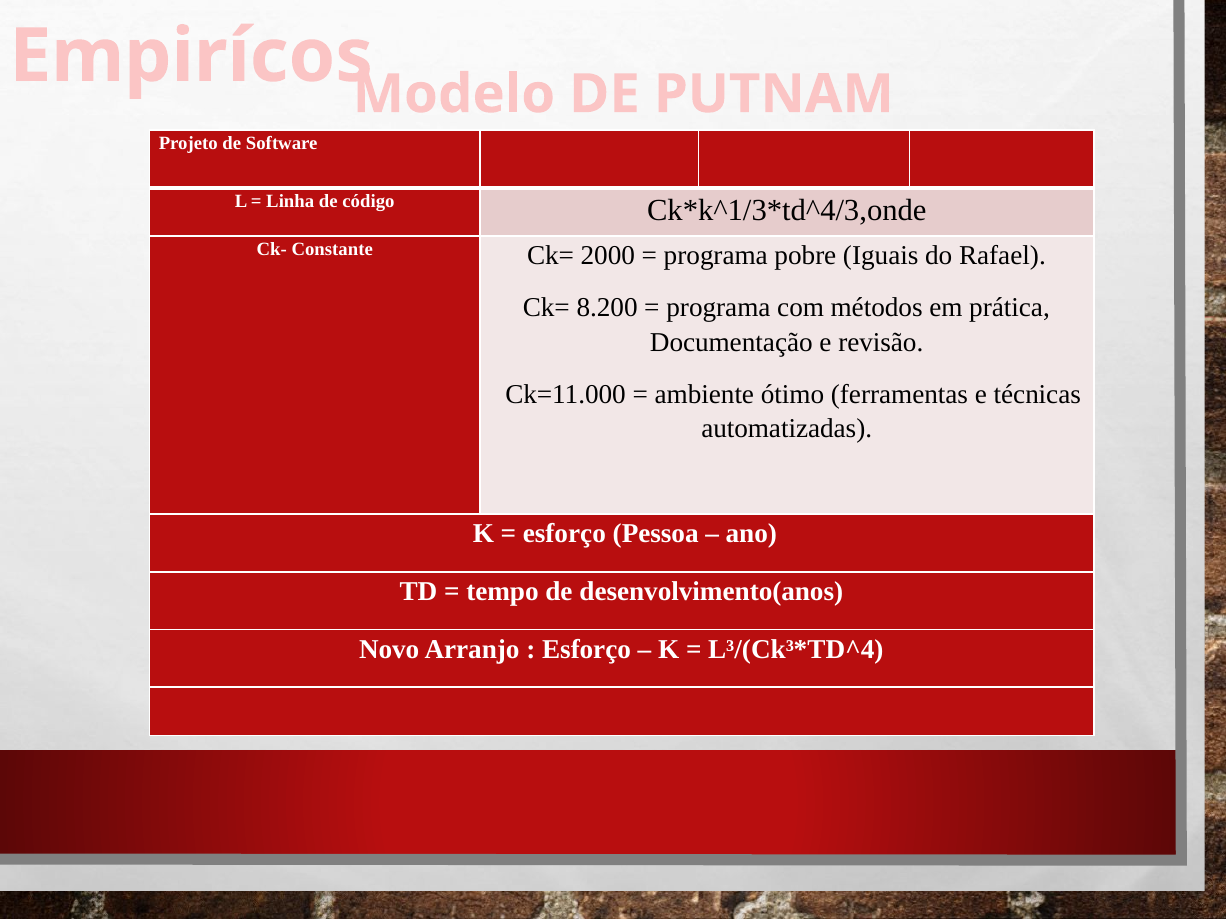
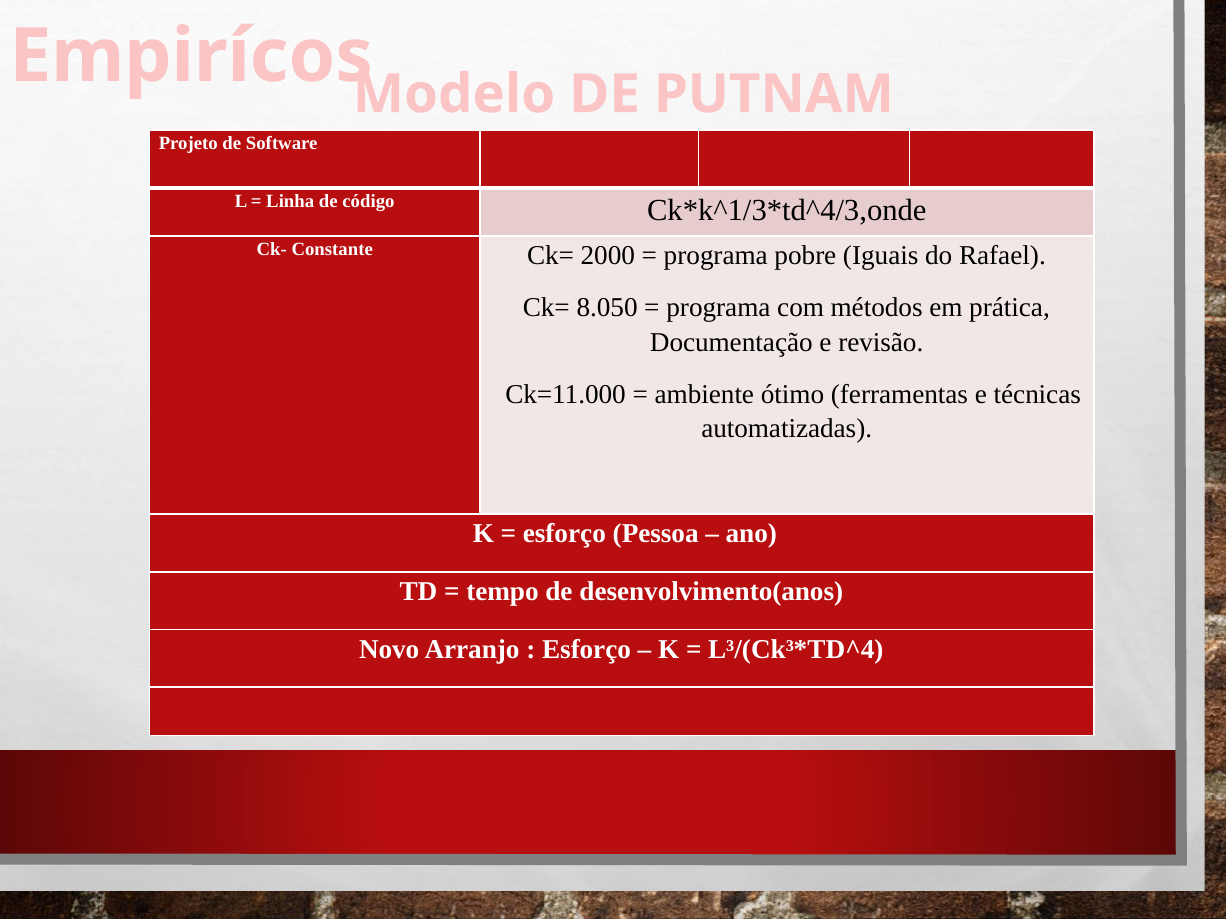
8.200: 8.200 -> 8.050 (607, 308)
